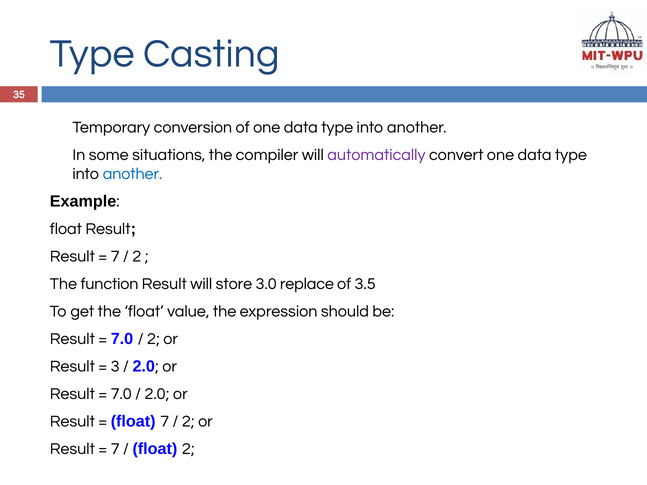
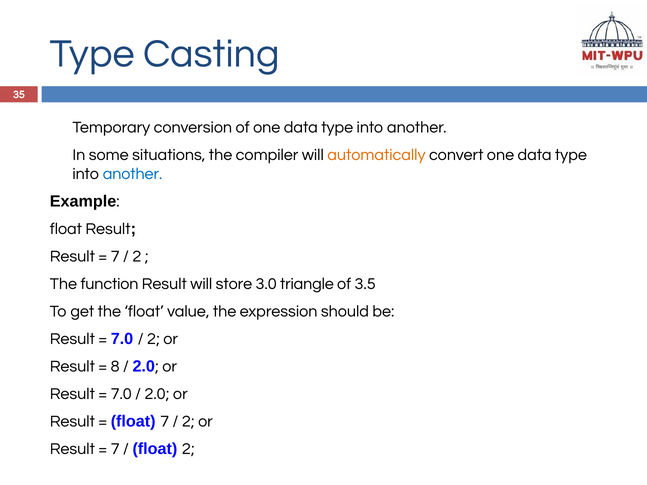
automatically colour: purple -> orange (376, 155)
replace: replace -> triangle (307, 284)
3: 3 -> 8 (115, 367)
